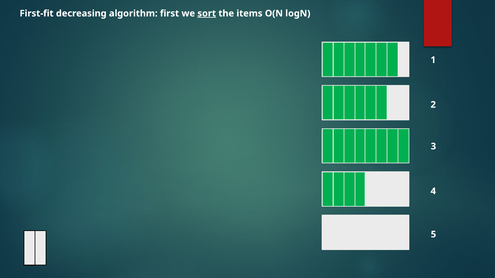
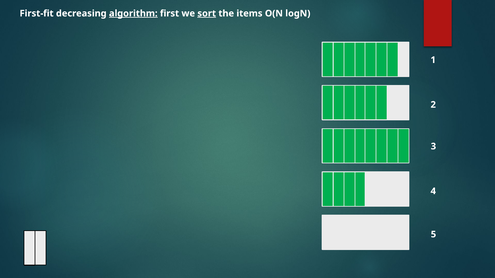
algorithm underline: none -> present (133, 13)
